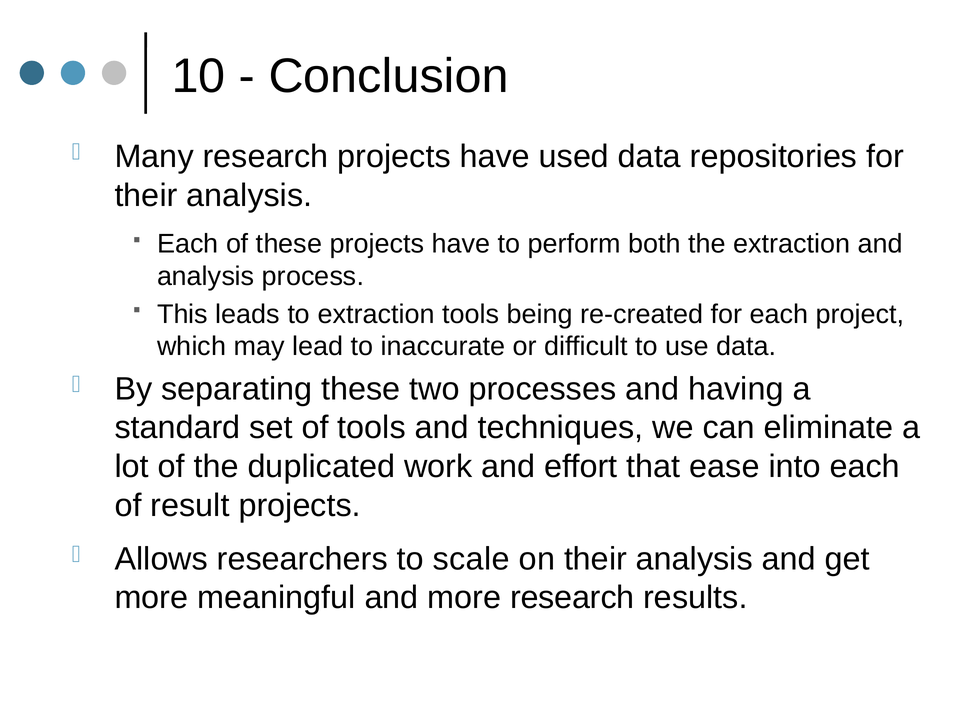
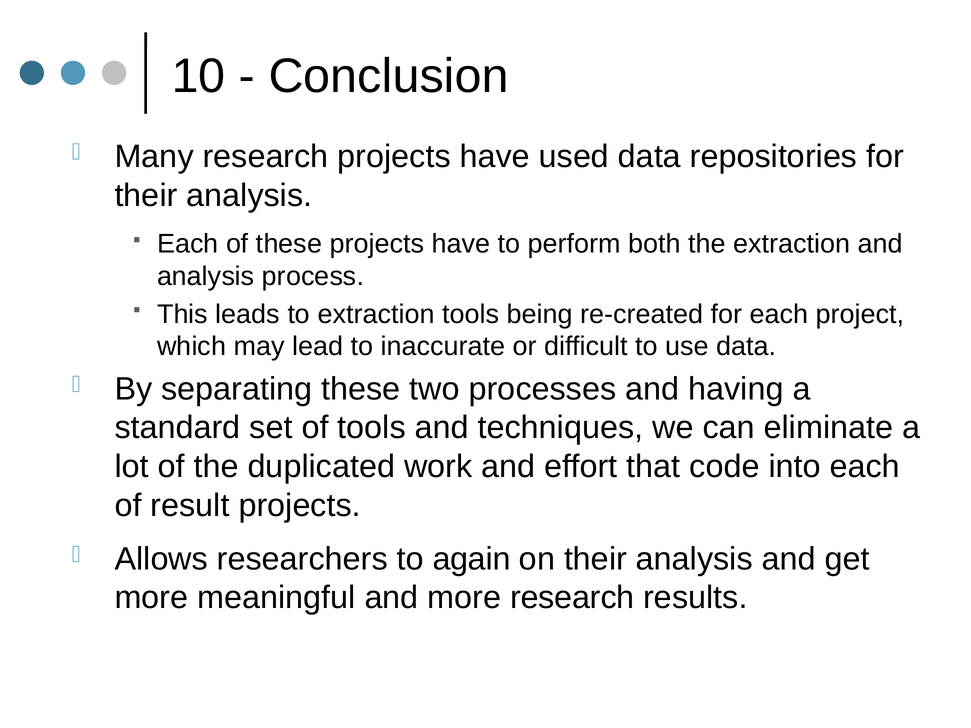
ease: ease -> code (724, 467)
scale: scale -> again (472, 559)
